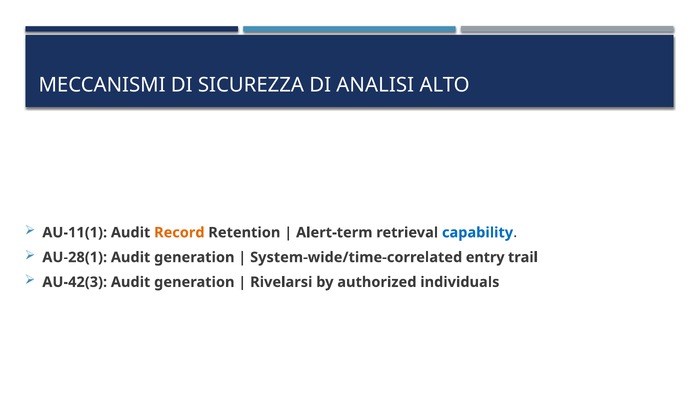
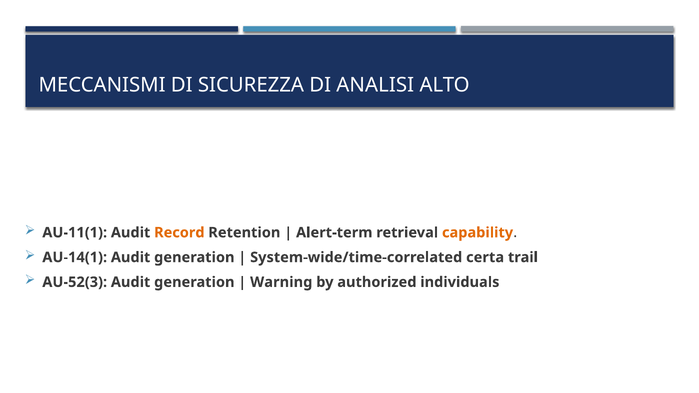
capability colour: blue -> orange (478, 233)
AU-28(1: AU-28(1 -> AU-14(1 (75, 257)
entry: entry -> certa (485, 257)
AU-42(3: AU-42(3 -> AU-52(3 (75, 282)
Rivelarsi: Rivelarsi -> Warning (281, 282)
